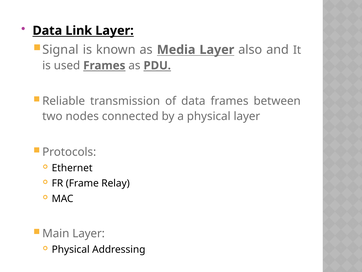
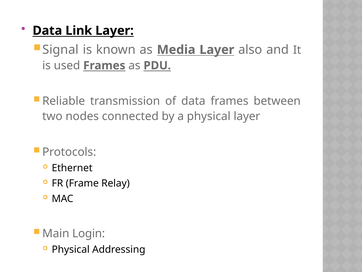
Main Layer: Layer -> Login (89, 233)
